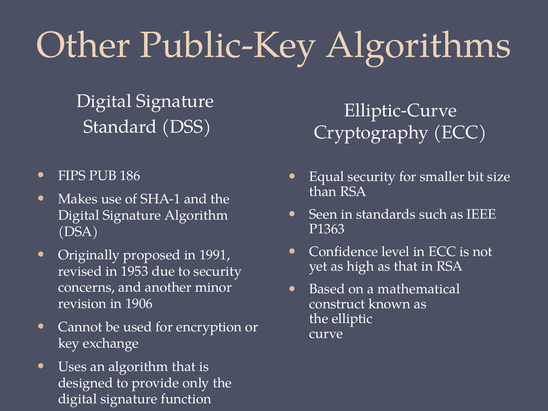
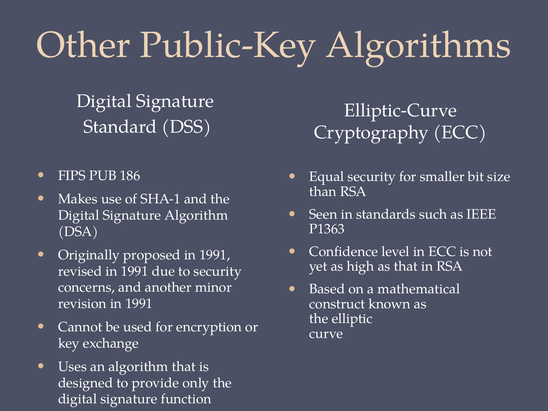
revised in 1953: 1953 -> 1991 (135, 271)
revision in 1906: 1906 -> 1991 (139, 304)
